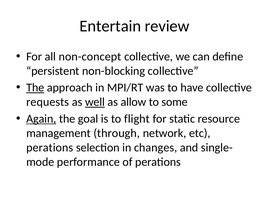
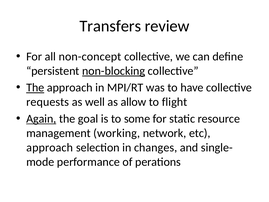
Entertain: Entertain -> Transfers (110, 26)
non-blocking underline: none -> present (114, 71)
well underline: present -> none (95, 102)
some: some -> flight (175, 102)
flight: flight -> some (137, 119)
through: through -> working (117, 133)
perations: perations -> approach (50, 147)
